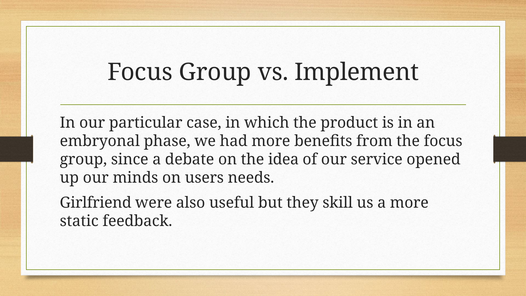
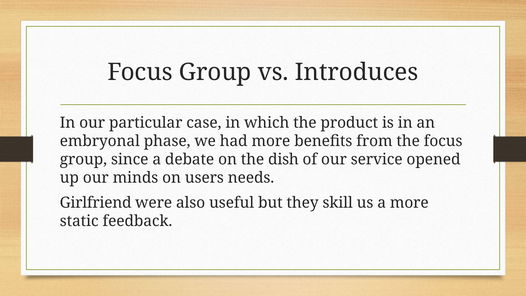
Implement: Implement -> Introduces (357, 72)
idea: idea -> dish (283, 159)
